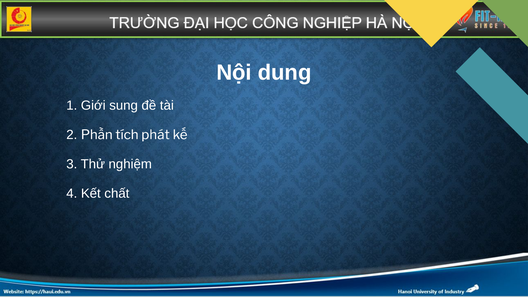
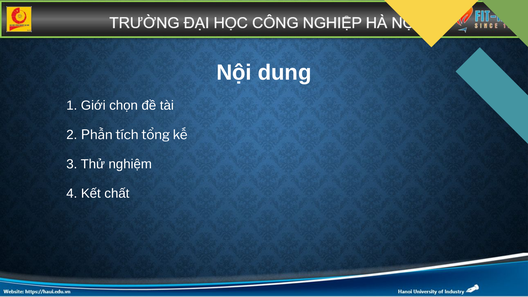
sung: sung -> chọn (124, 106)
phát: phát -> tổng (156, 135)
